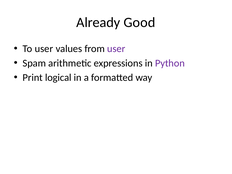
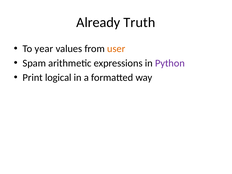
Good: Good -> Truth (139, 22)
To user: user -> year (44, 49)
user colour: purple -> orange (116, 49)
